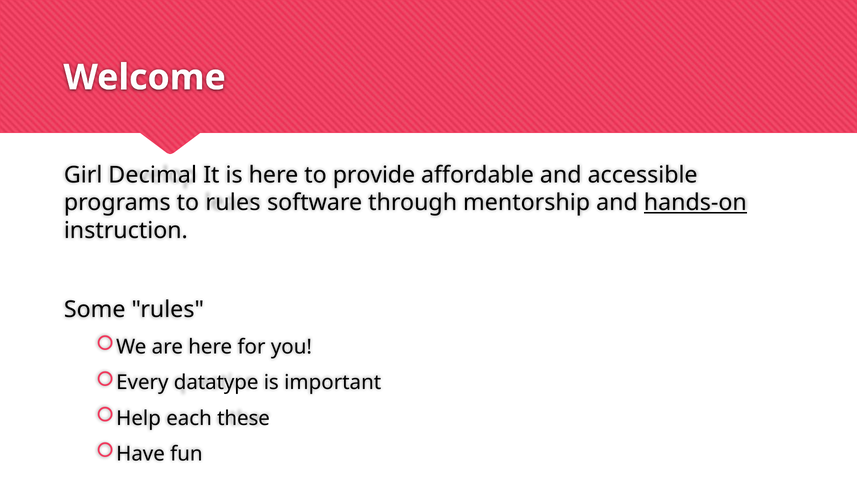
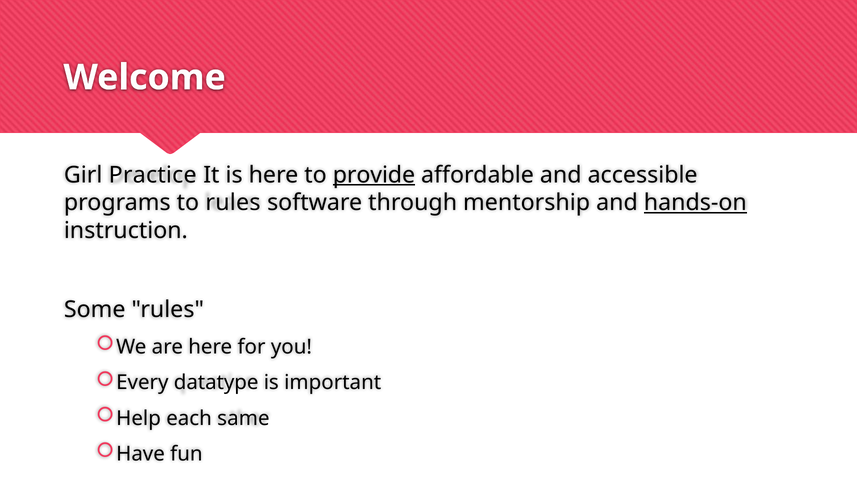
Decimal: Decimal -> Practice (153, 175)
provide underline: none -> present (374, 175)
these: these -> same (243, 418)
